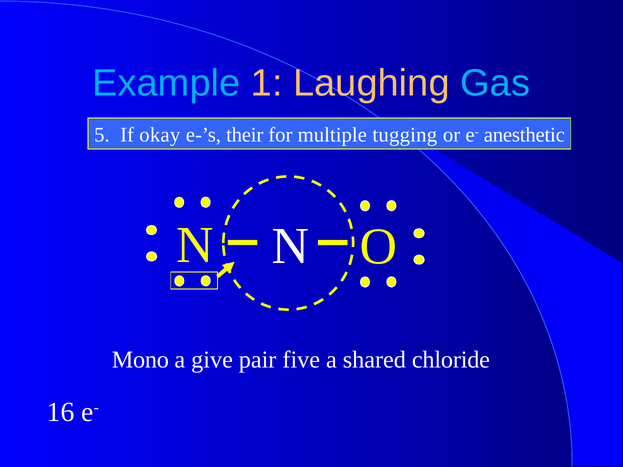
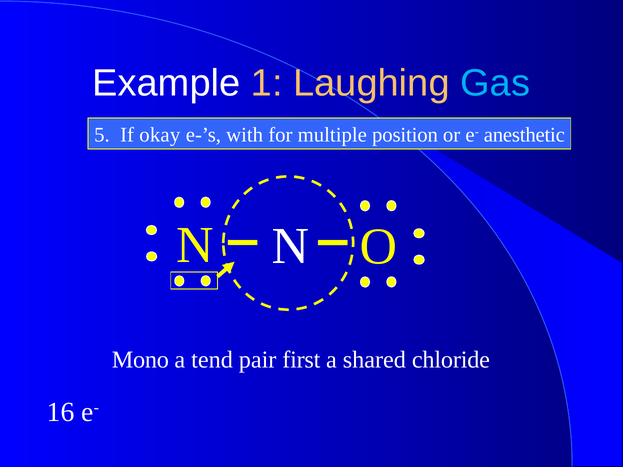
Example colour: light blue -> white (166, 83)
their: their -> with (245, 135)
tugging: tugging -> position (405, 135)
give: give -> tend (212, 360)
five: five -> first (301, 360)
